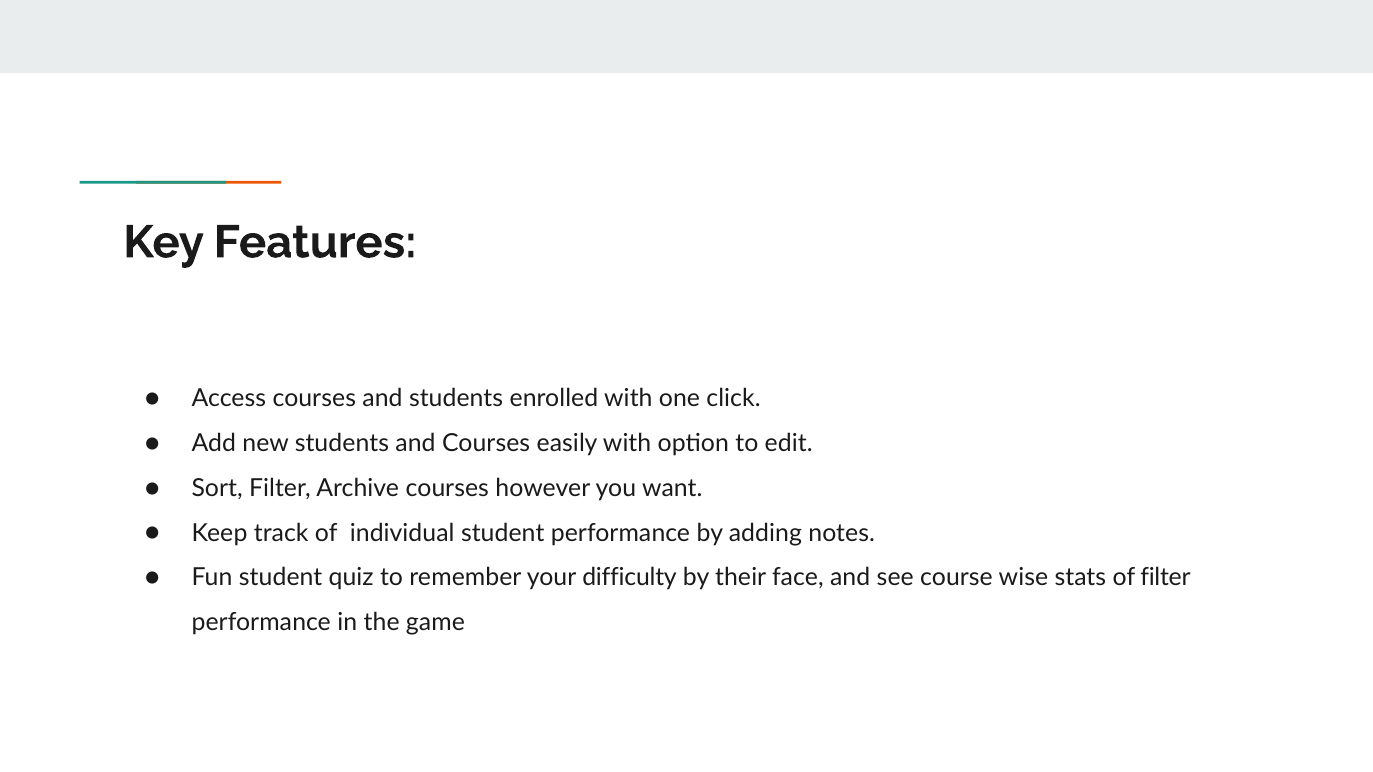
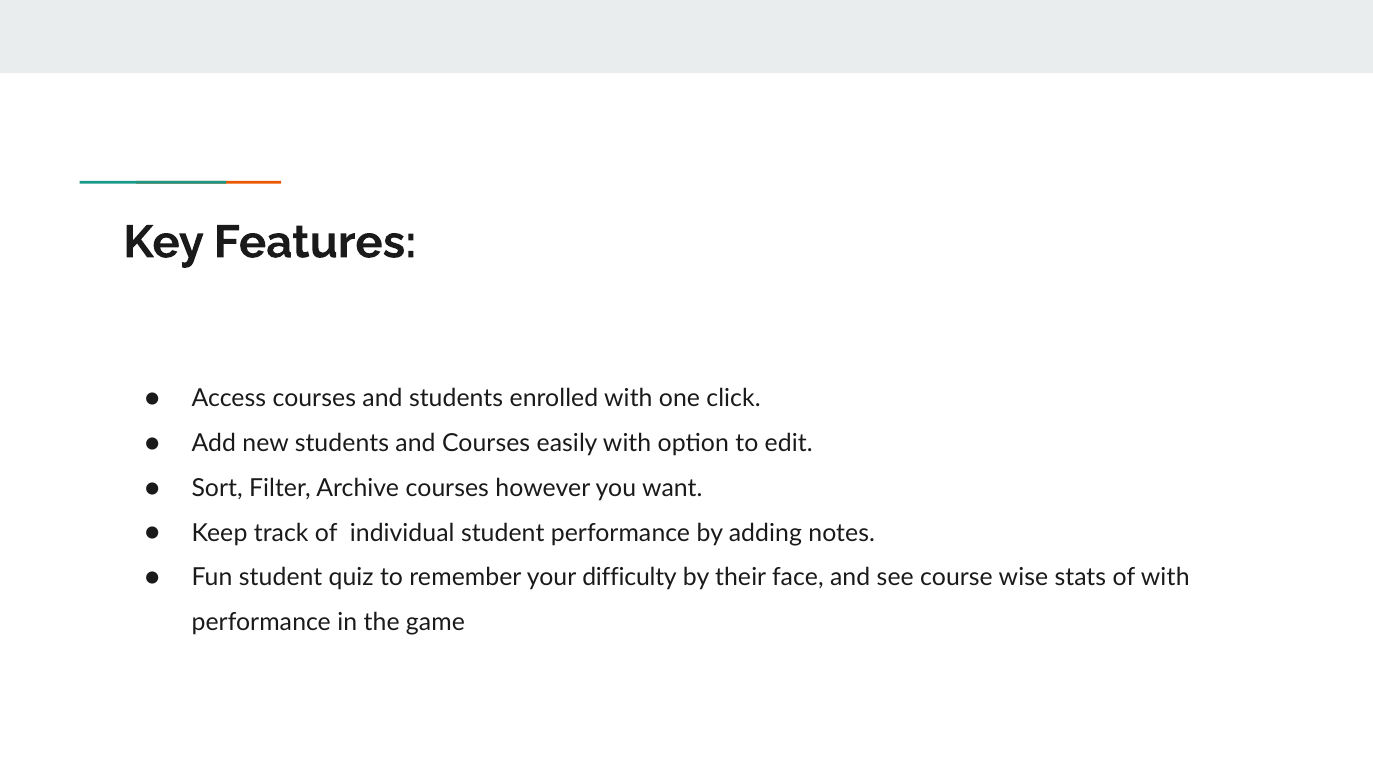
of filter: filter -> with (1165, 578)
